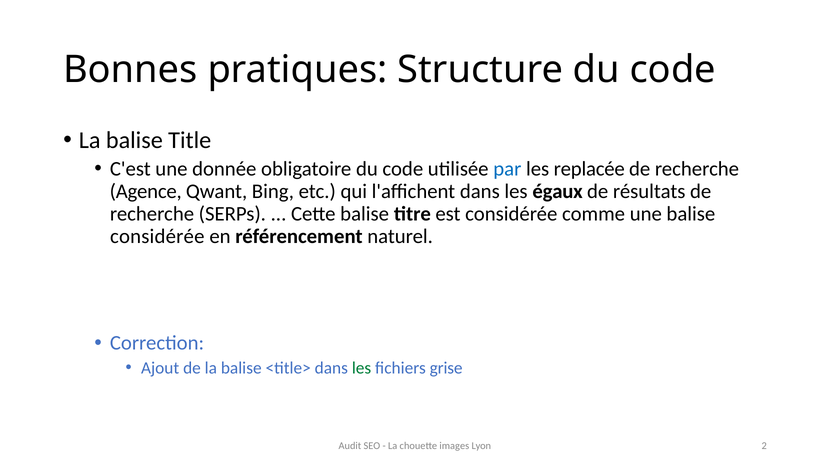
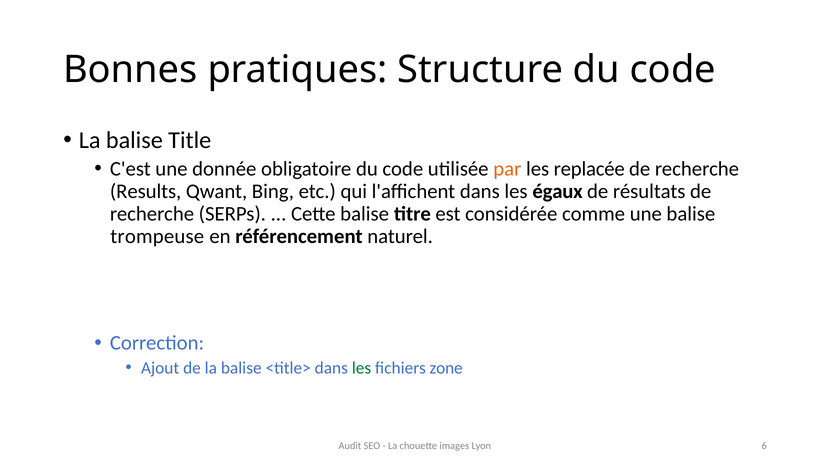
par colour: blue -> orange (507, 169)
Agence: Agence -> Results (146, 191)
considérée: considérée -> trompeuse (157, 236)
grise: grise -> zone (446, 368)
2: 2 -> 6 (764, 446)
